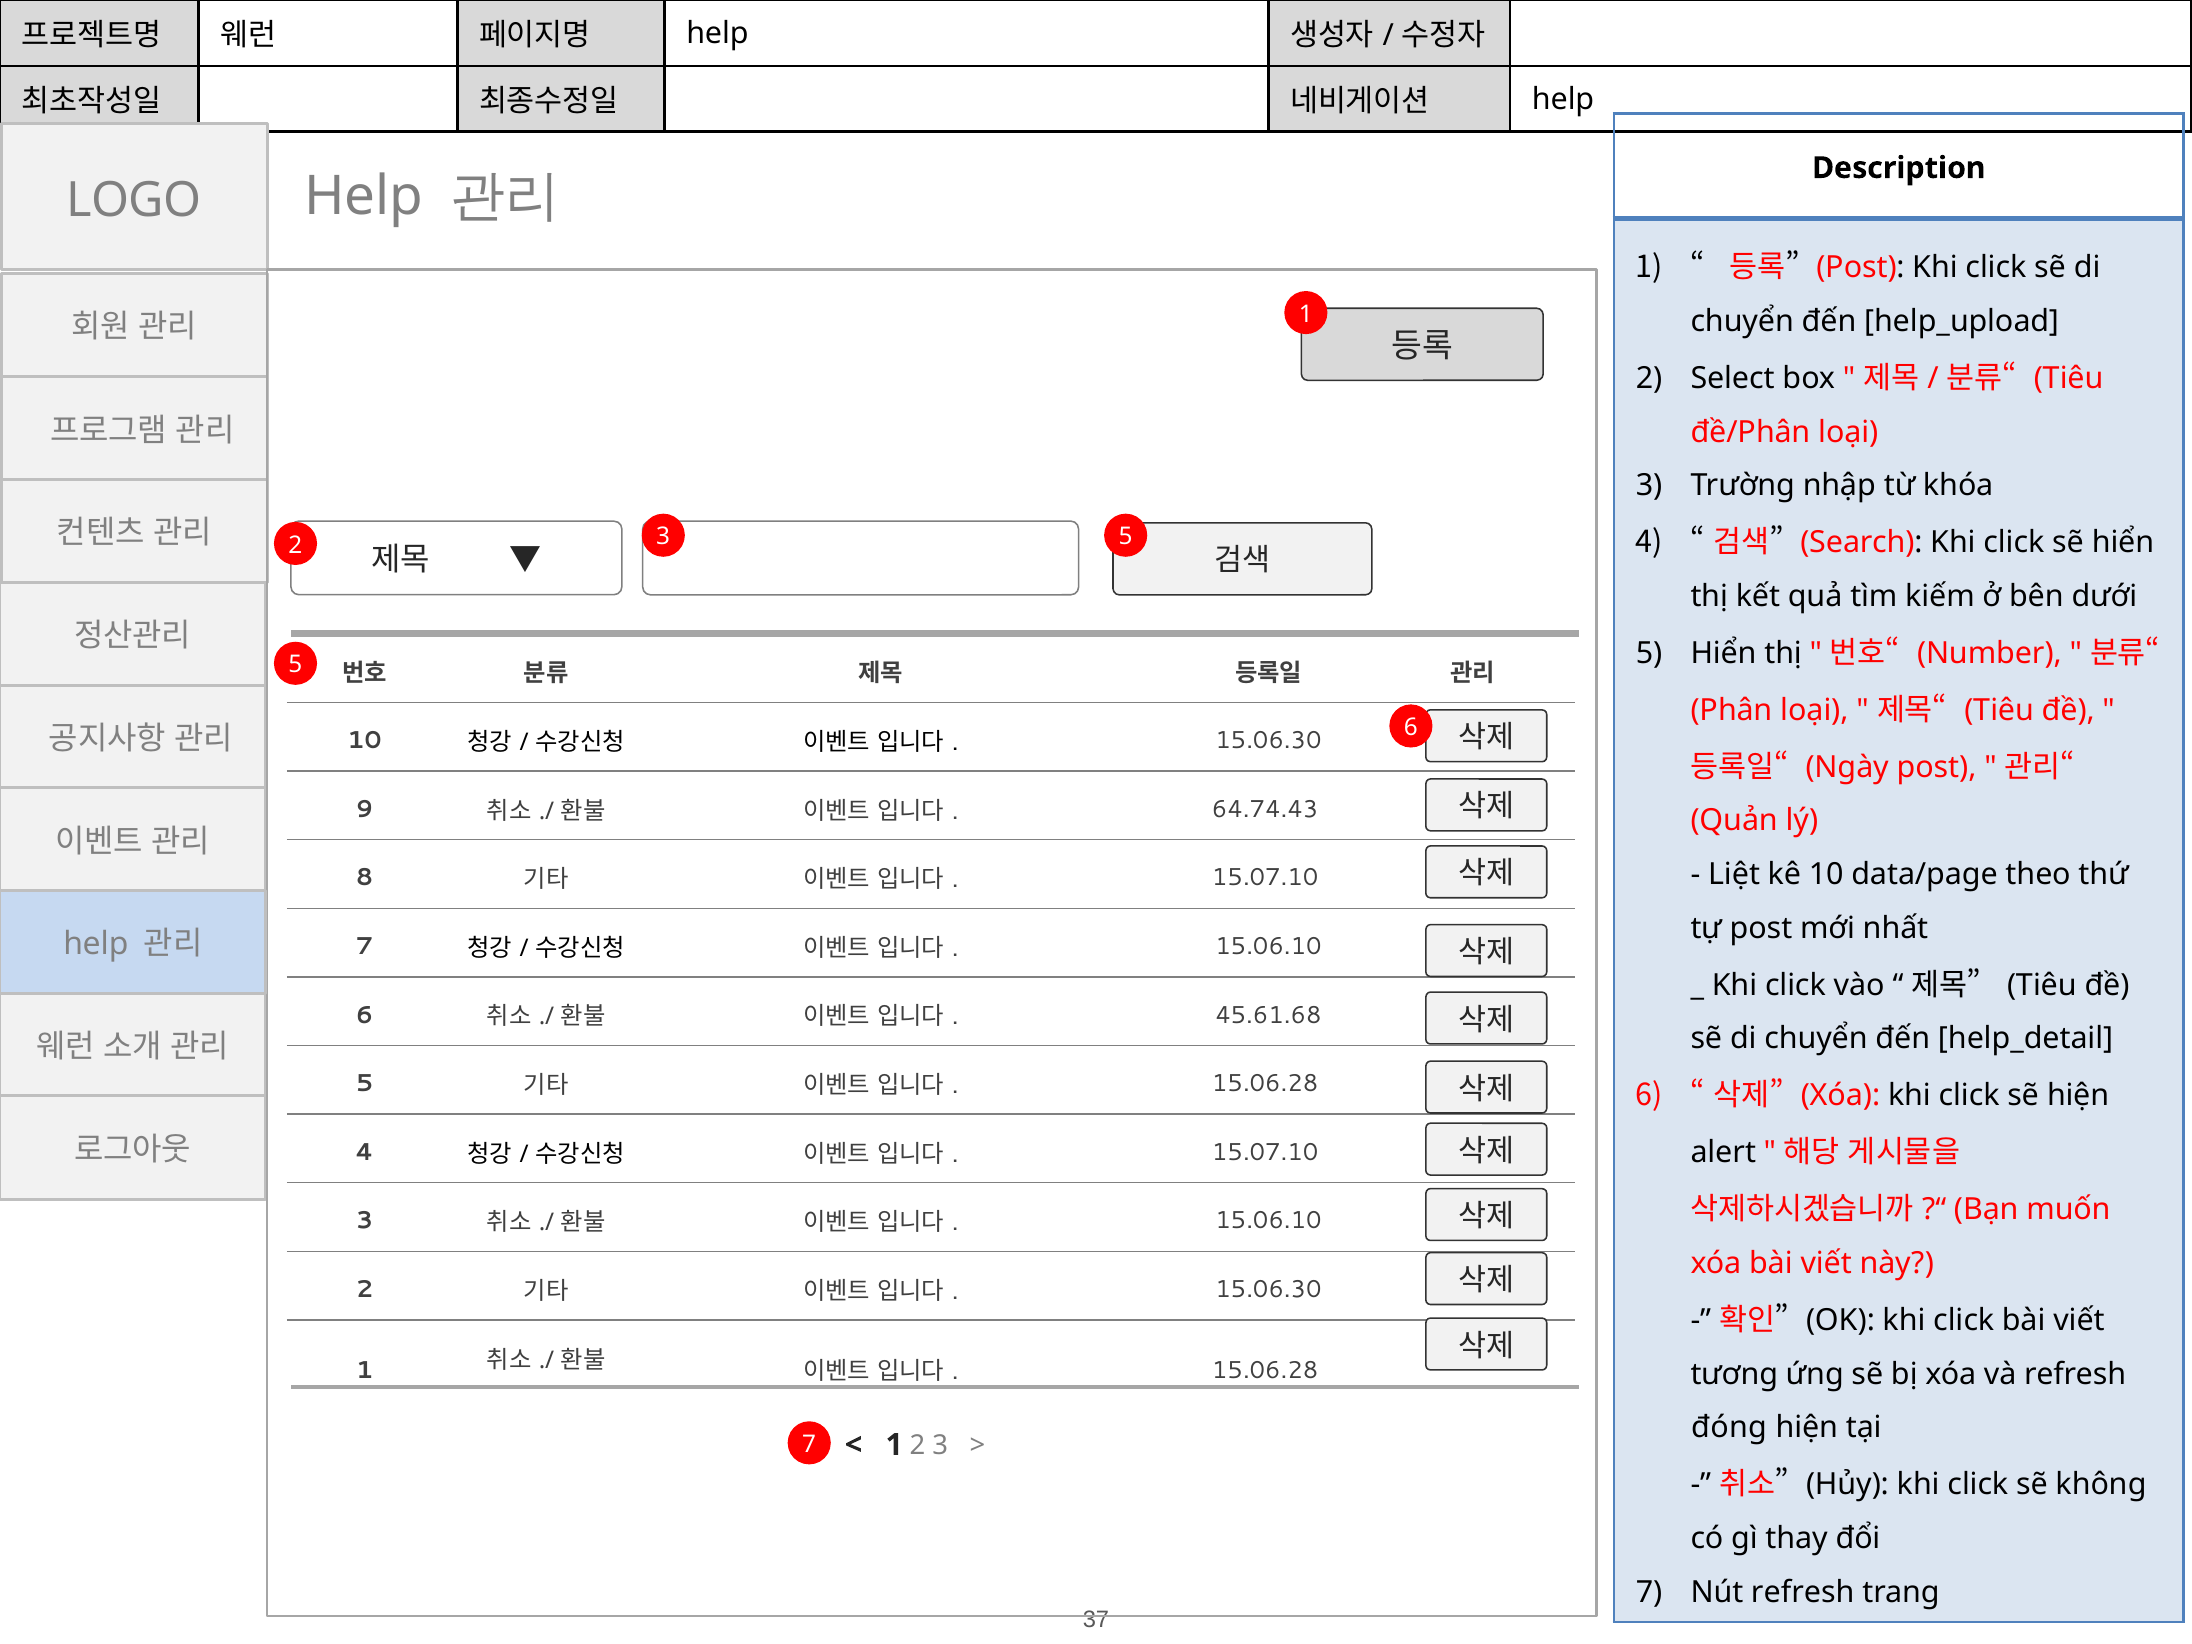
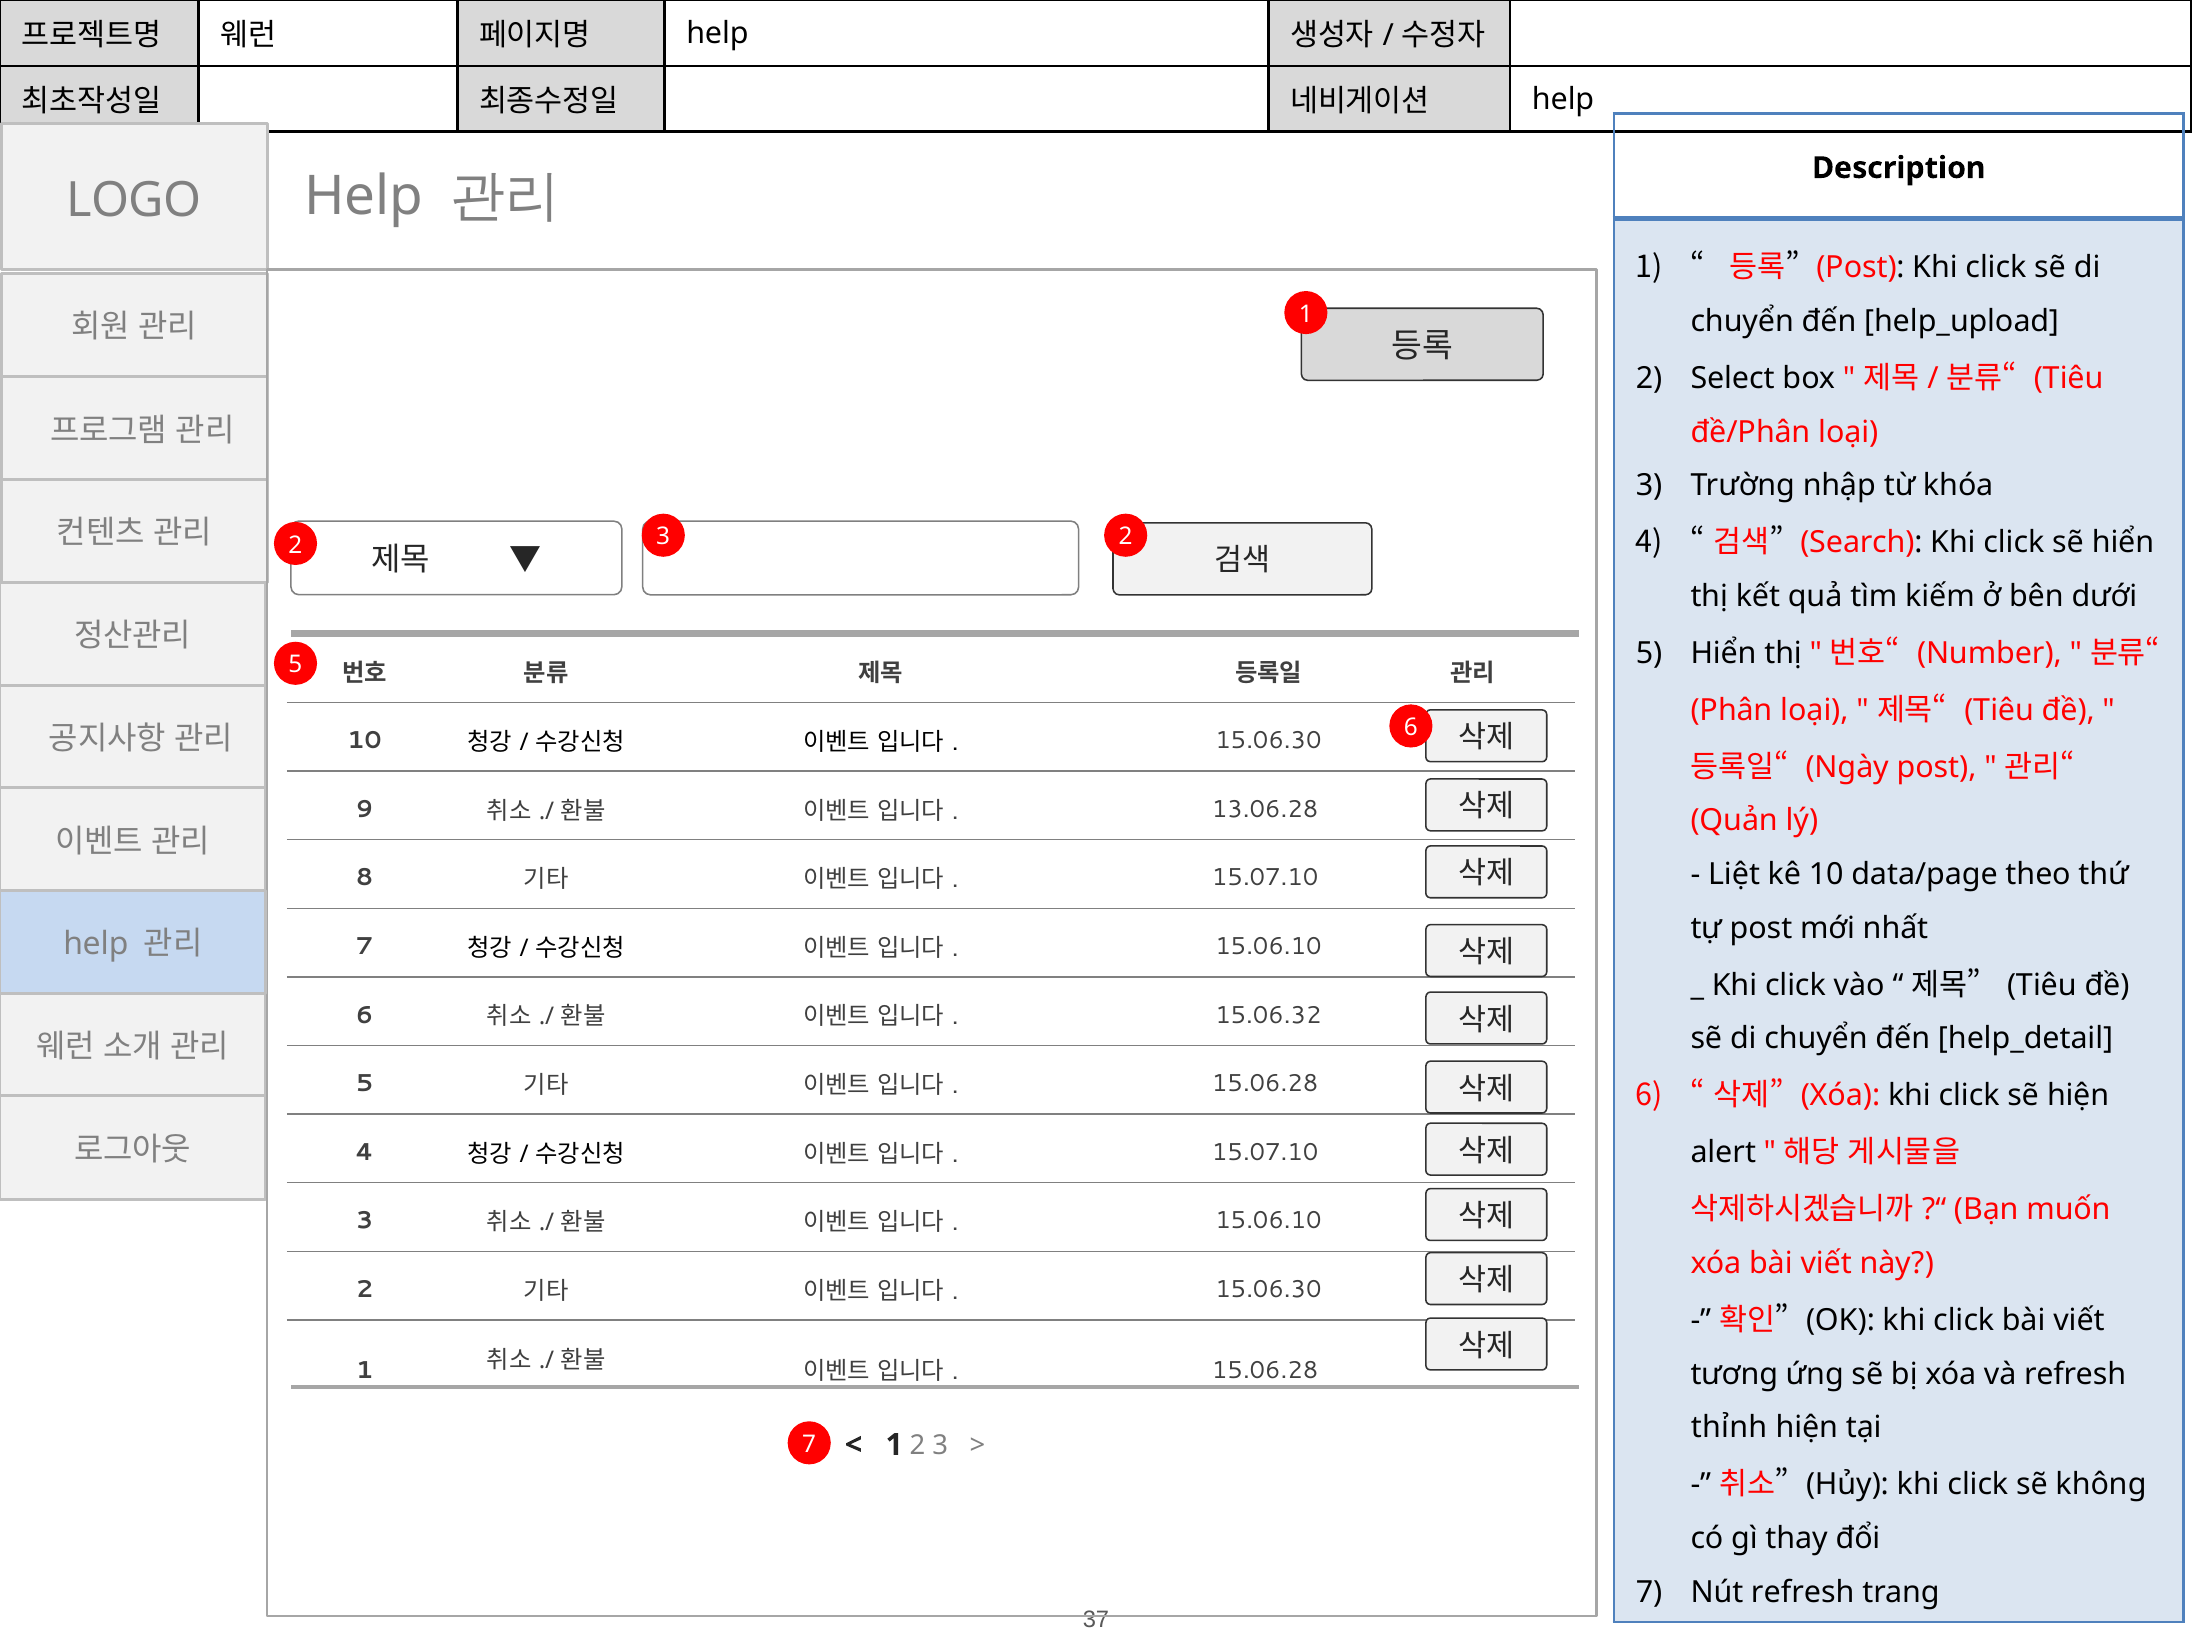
3 5: 5 -> 2 (1126, 537)
64.74.43: 64.74.43 -> 13.06.28 (1265, 809)
45.61.68: 45.61.68 -> 15.06.32 (1268, 1015)
đóng: đóng -> thỉnh (1729, 1428)
